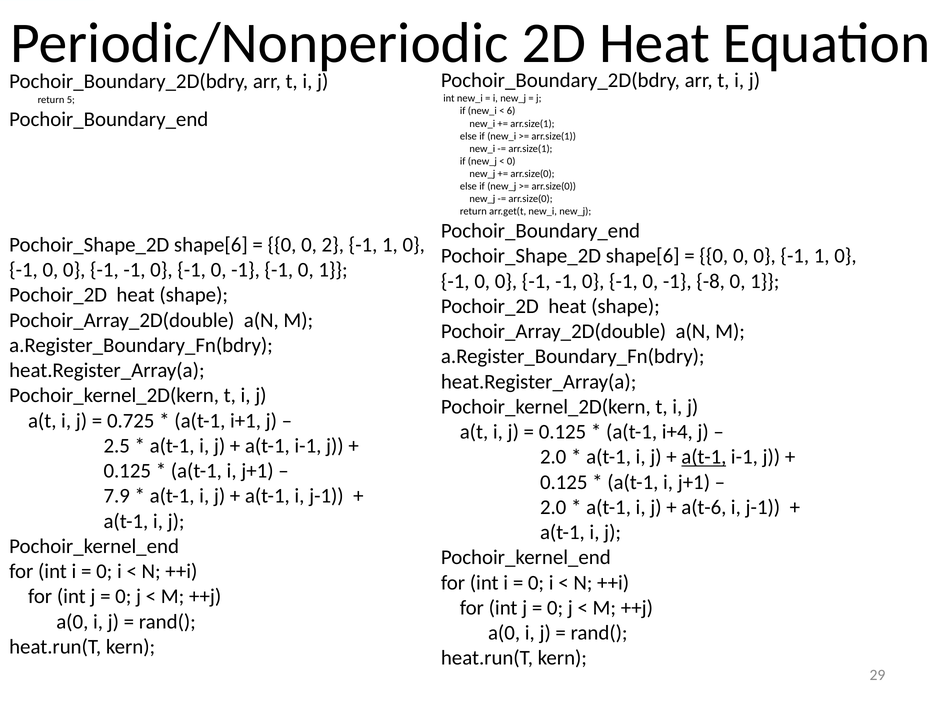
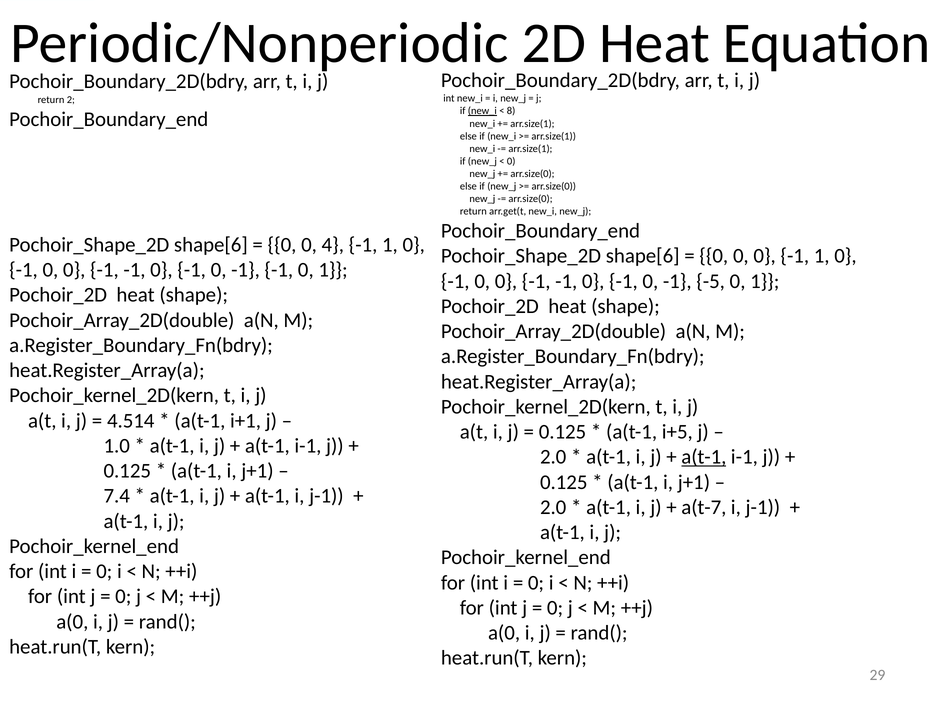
5: 5 -> 2 (71, 100)
new_i underline: none -> present (482, 111)
6: 6 -> 8 (511, 111)
2: 2 -> 4 (333, 245)
-8: -8 -> -5 (711, 281)
0.725: 0.725 -> 4.514 (131, 420)
i+4: i+4 -> i+5 (677, 432)
2.5: 2.5 -> 1.0 (117, 445)
7.9: 7.9 -> 7.4 (117, 496)
a(t-6: a(t-6 -> a(t-7 (704, 507)
